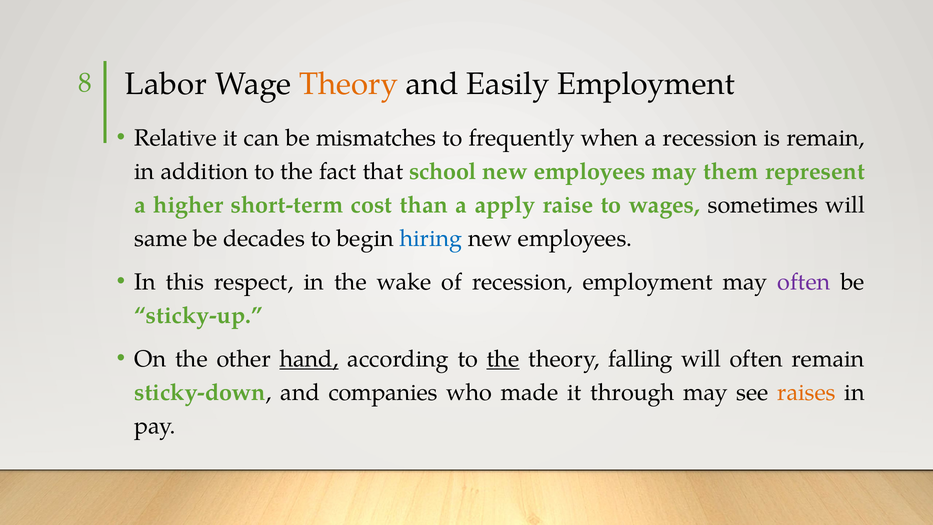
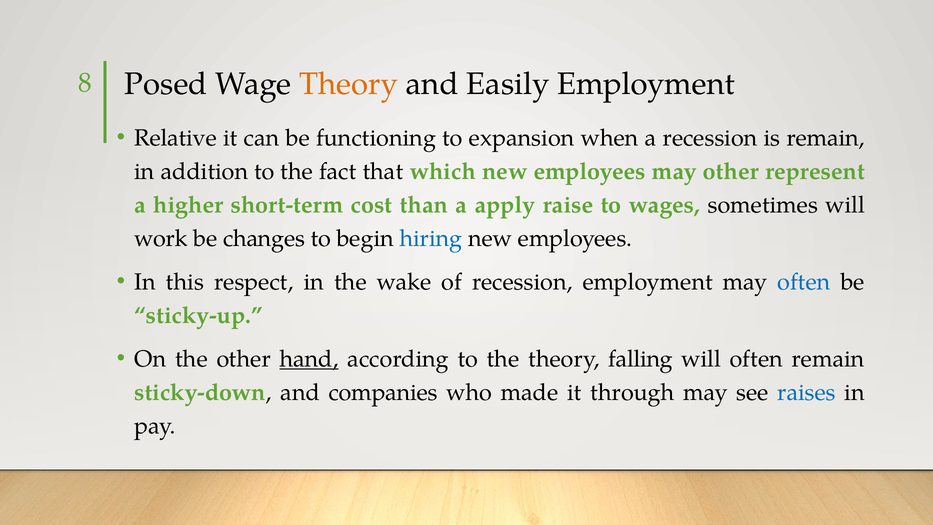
Labor: Labor -> Posed (166, 84)
mismatches: mismatches -> functioning (376, 138)
frequently: frequently -> expansion (522, 138)
school: school -> which (443, 171)
may them: them -> other (731, 171)
same: same -> work (161, 239)
decades: decades -> changes (264, 239)
often colour: purple -> blue (804, 282)
the underline: present -> none (503, 359)
raises colour: orange -> blue (807, 392)
